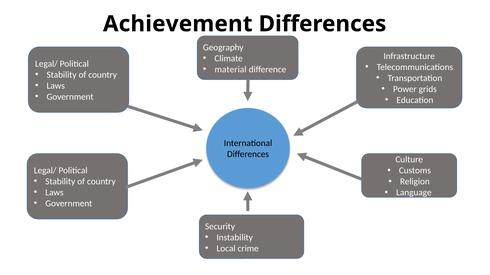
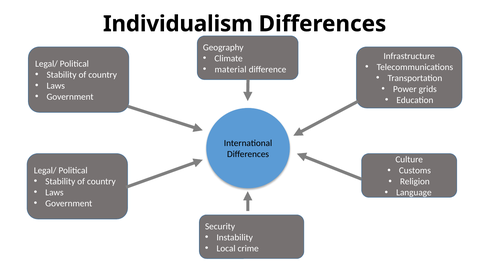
Achievement: Achievement -> Individualism (178, 24)
